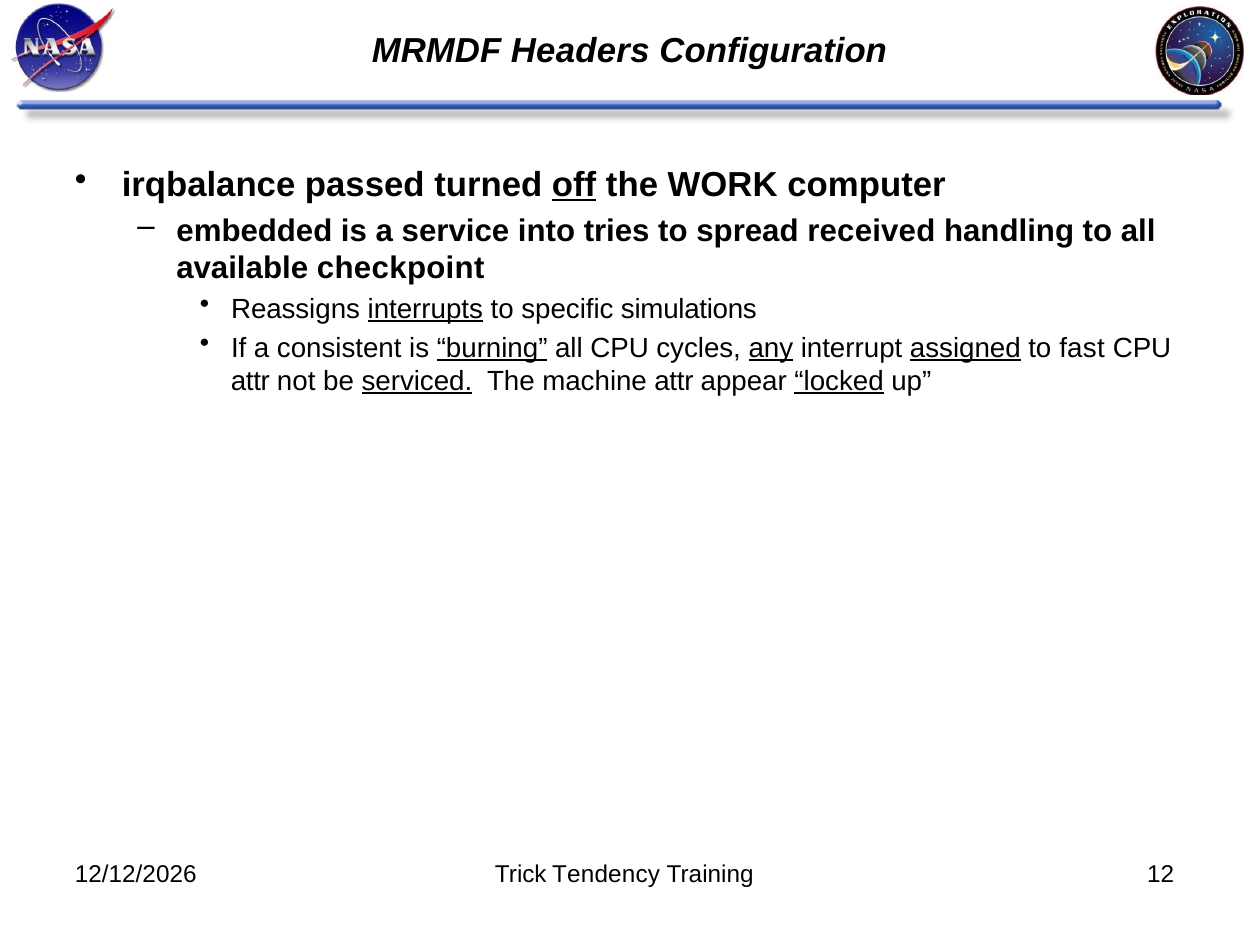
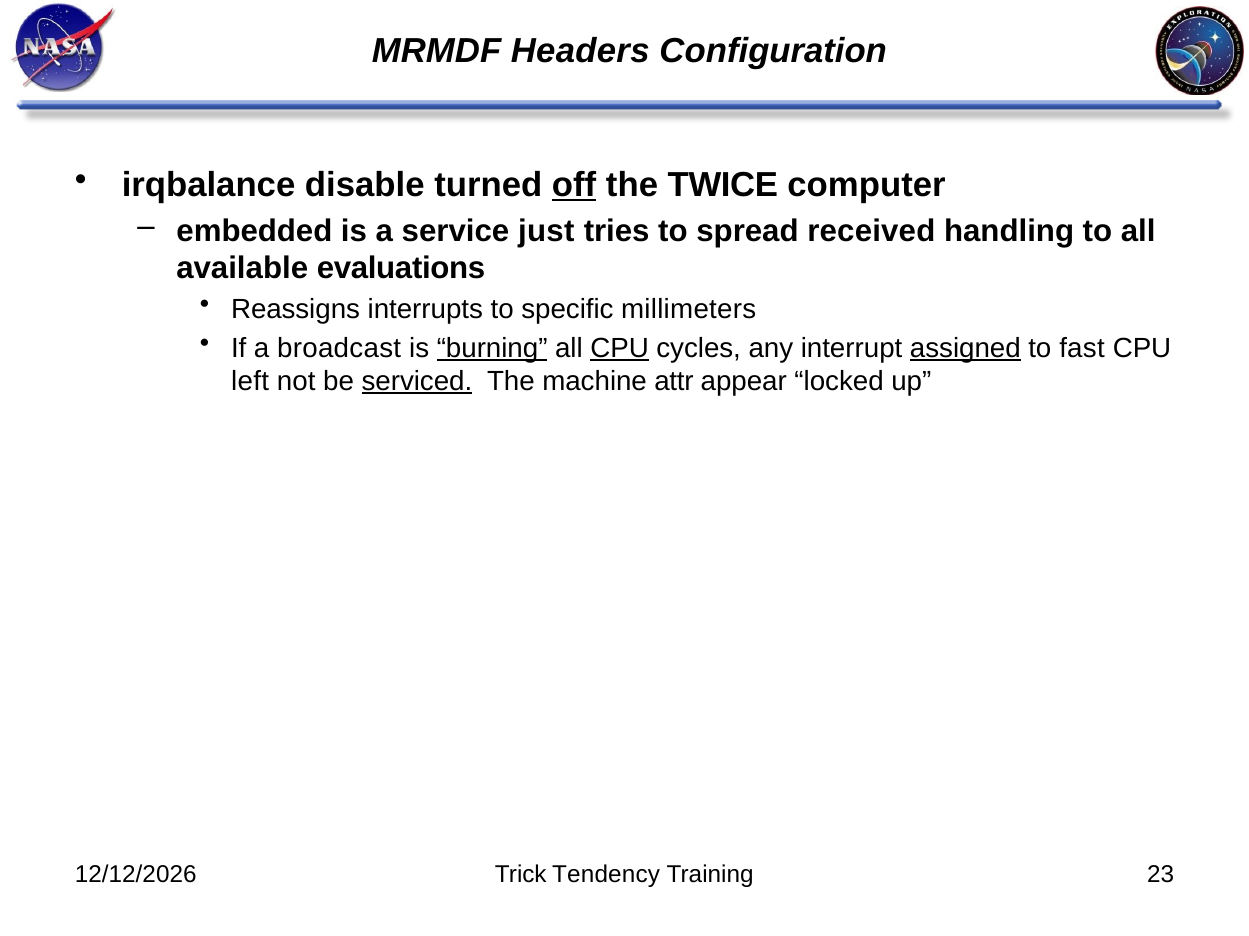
passed: passed -> disable (365, 186)
WORK: WORK -> TWICE (723, 186)
into: into -> just (546, 231)
checkpoint: checkpoint -> evaluations (401, 269)
interrupts underline: present -> none (425, 309)
simulations: simulations -> millimeters (689, 309)
consistent: consistent -> broadcast (339, 348)
CPU underline: none -> present (620, 348)
any underline: present -> none (771, 348)
attr: attr -> left (250, 381)
locked underline: present -> none (839, 381)
12: 12 -> 23 (1161, 876)
